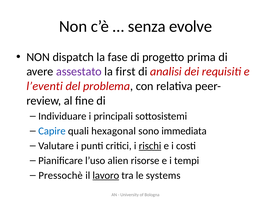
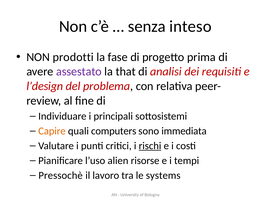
evolve: evolve -> inteso (190, 26)
dispatch: dispatch -> prodotti (73, 57)
first: first -> that (126, 71)
l’eventi: l’eventi -> l’design (45, 86)
Capire colour: blue -> orange (52, 131)
hexagonal: hexagonal -> computers (114, 131)
lavoro underline: present -> none (106, 175)
